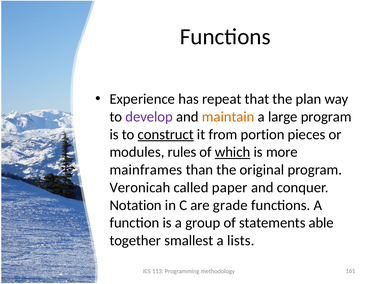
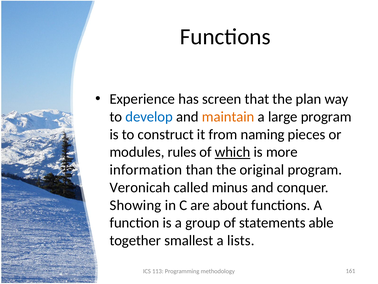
repeat: repeat -> screen (222, 99)
develop colour: purple -> blue (149, 117)
construct underline: present -> none (166, 134)
portion: portion -> naming (263, 134)
mainframes: mainframes -> information (146, 170)
paper: paper -> minus (230, 187)
Notation: Notation -> Showing (135, 205)
grade: grade -> about (230, 205)
